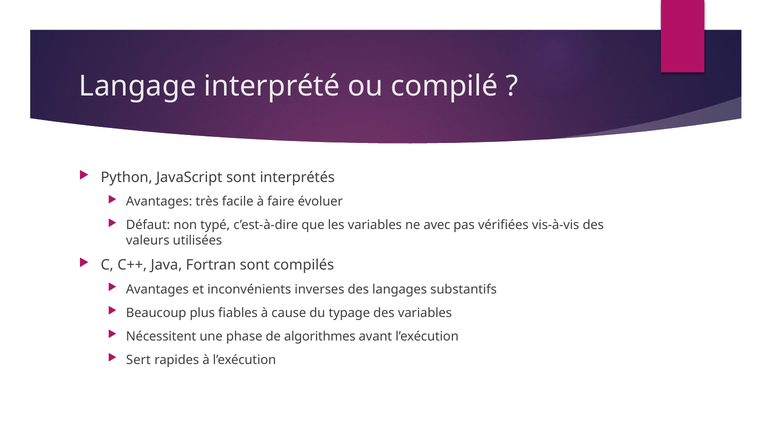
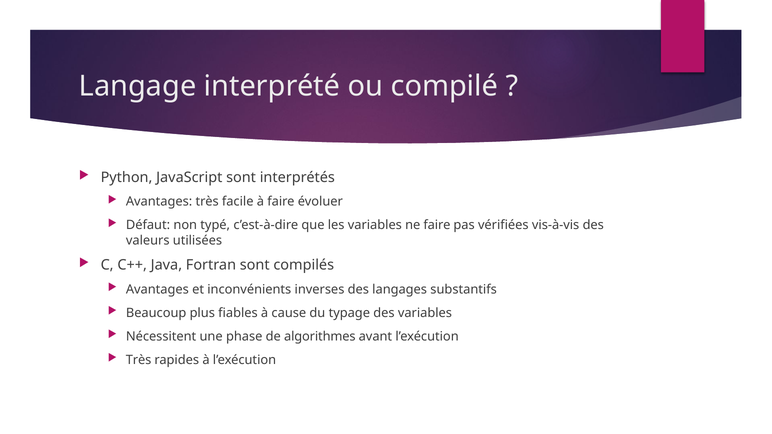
ne avec: avec -> faire (437, 225)
Sert: Sert -> Très (139, 360)
